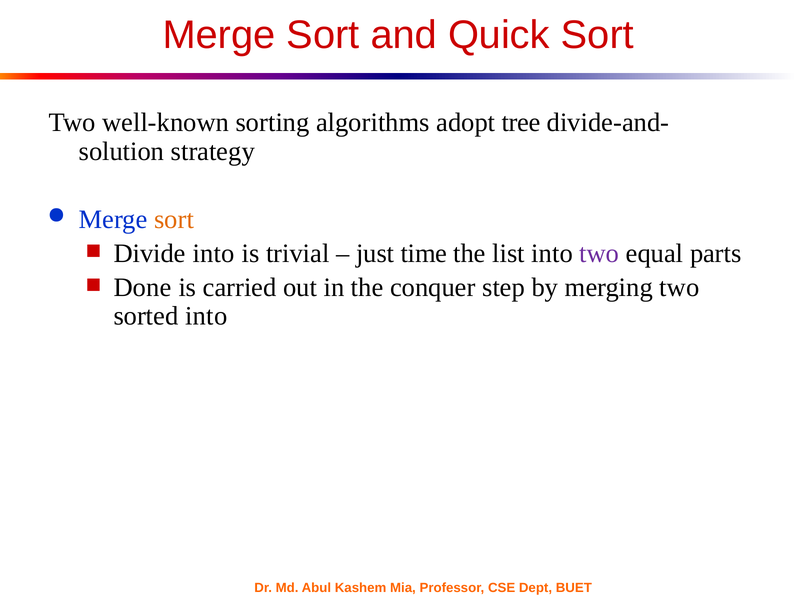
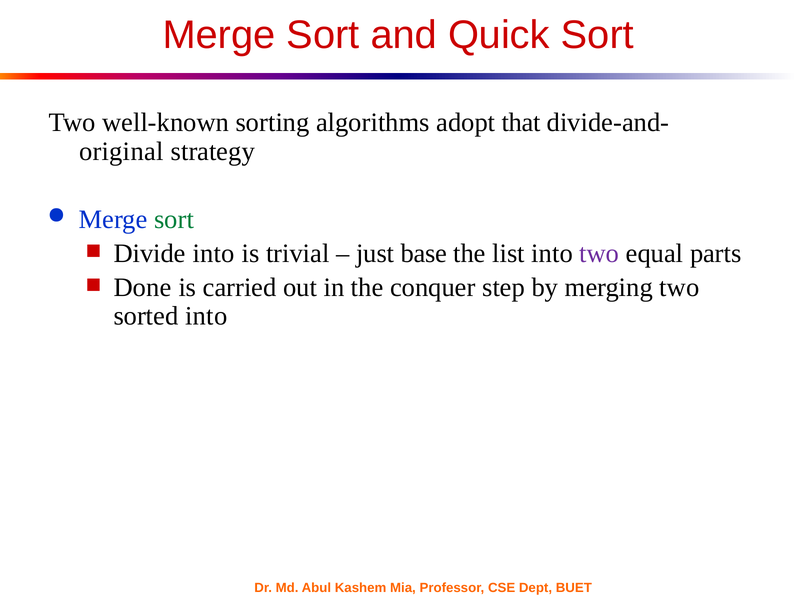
tree: tree -> that (521, 123)
solution: solution -> original (121, 151)
sort colour: orange -> green (174, 219)
time: time -> base (424, 253)
